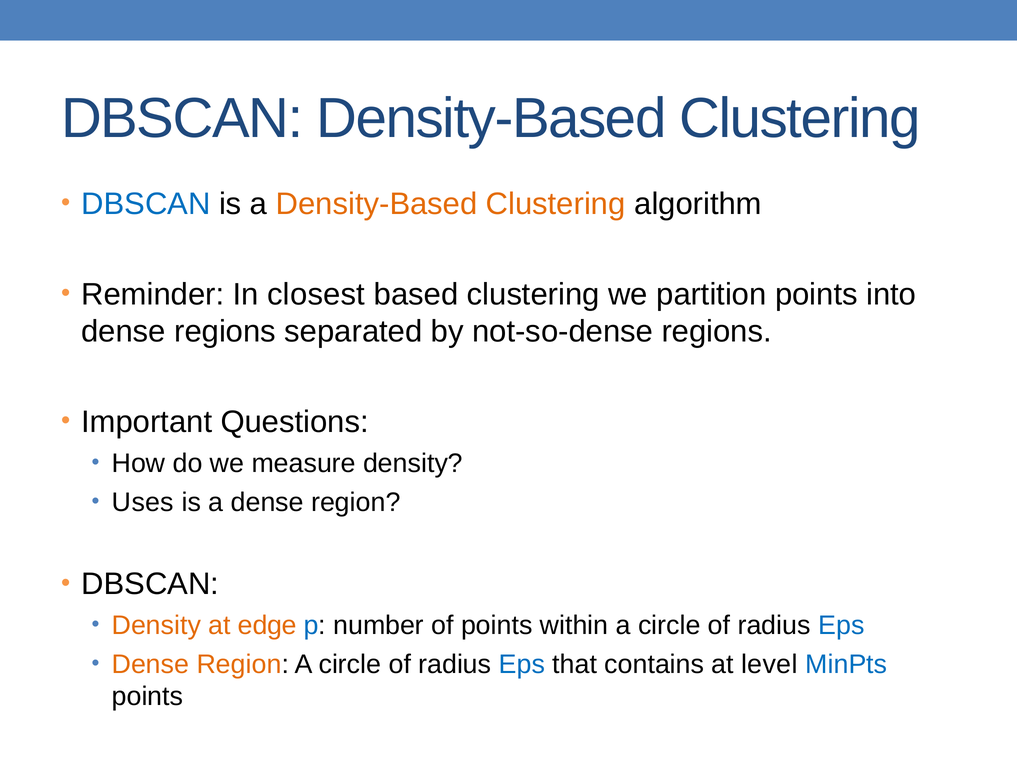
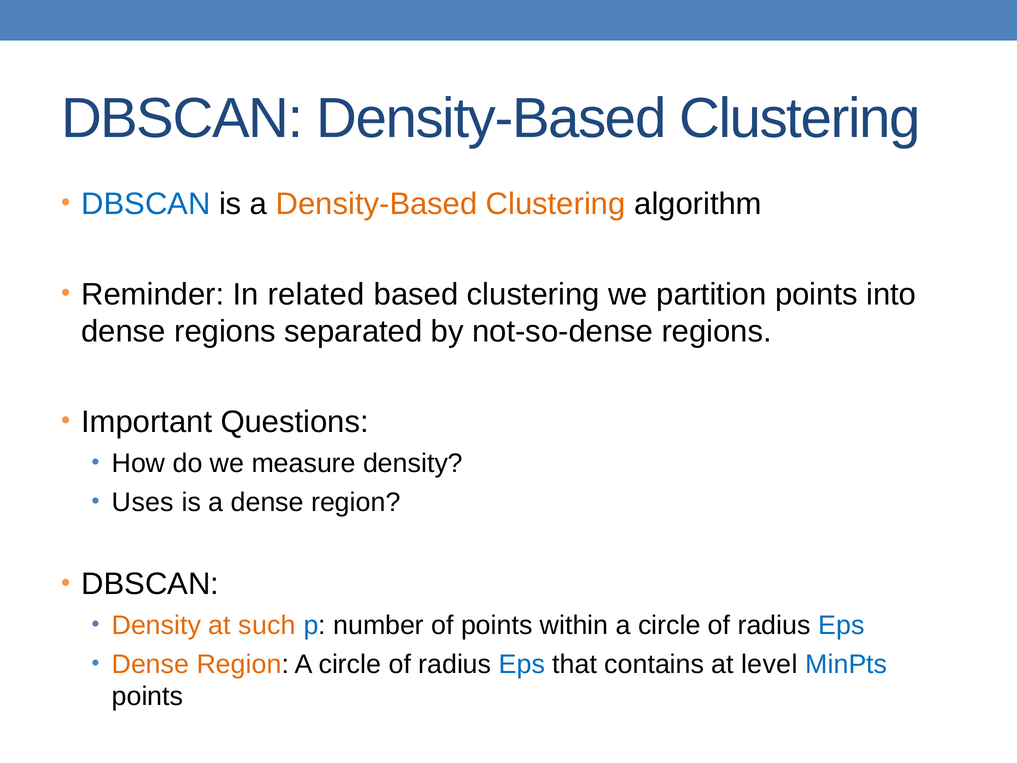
closest: closest -> related (316, 294)
edge: edge -> such (267, 625)
